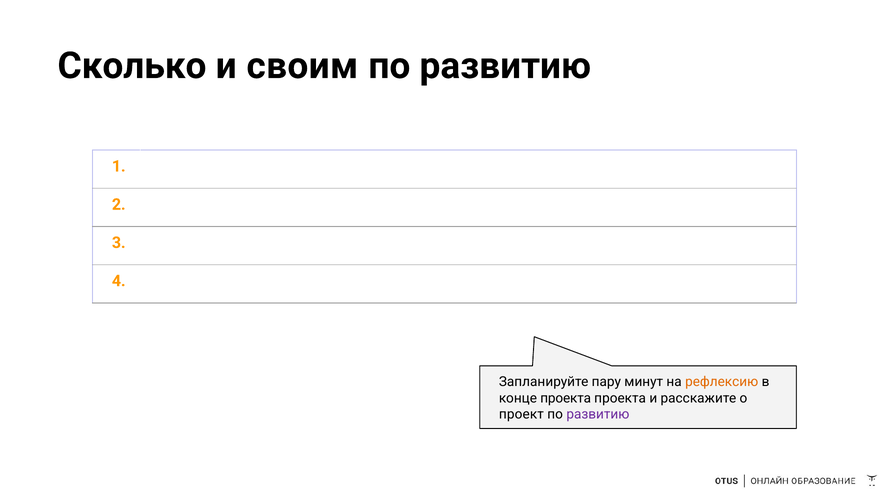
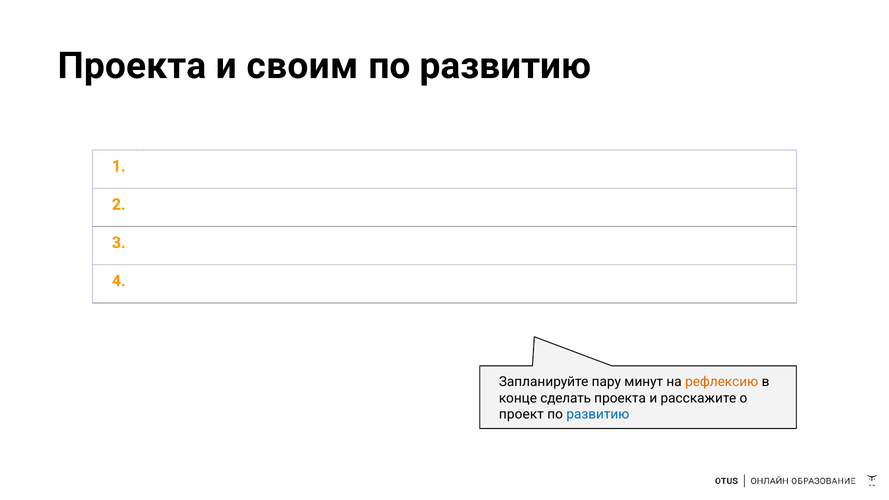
Сколько: Сколько -> Проекта (132, 66)
конце проекта: проекта -> сделать (566, 398)
развитию colour: purple -> blue (598, 414)
